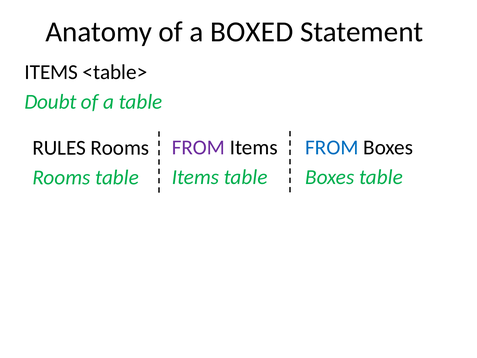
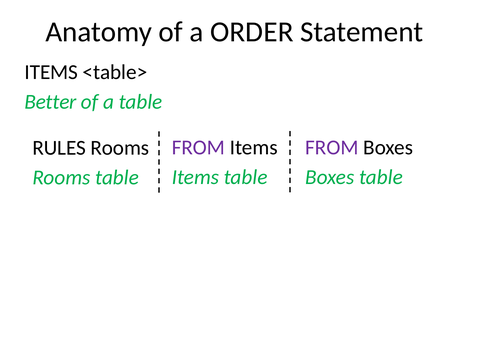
BOXED: BOXED -> ORDER (252, 32)
Doubt: Doubt -> Better (50, 102)
FROM colour: blue -> purple (332, 147)
